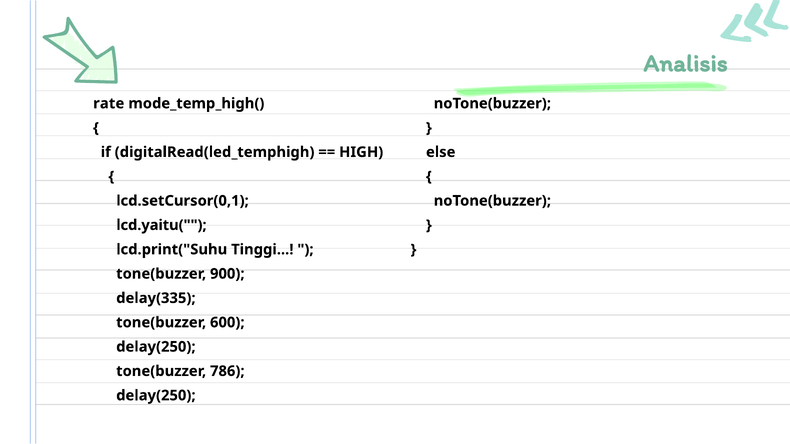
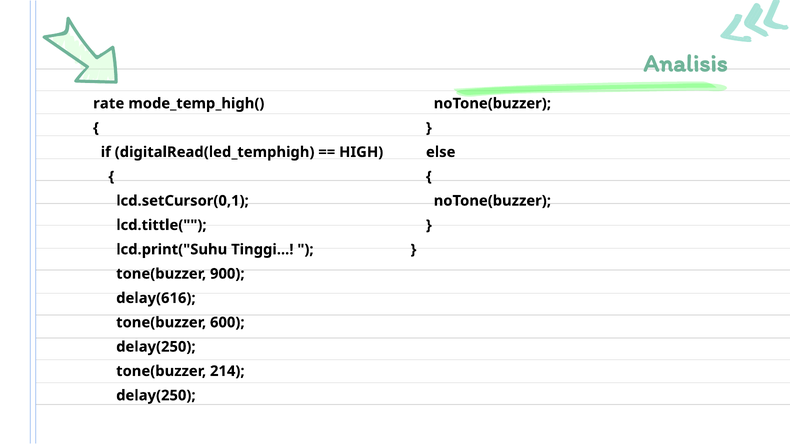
lcd.yaitu(: lcd.yaitu( -> lcd.tittle( (161, 225)
delay(335: delay(335 -> delay(616 (156, 298)
786: 786 -> 214 (227, 371)
